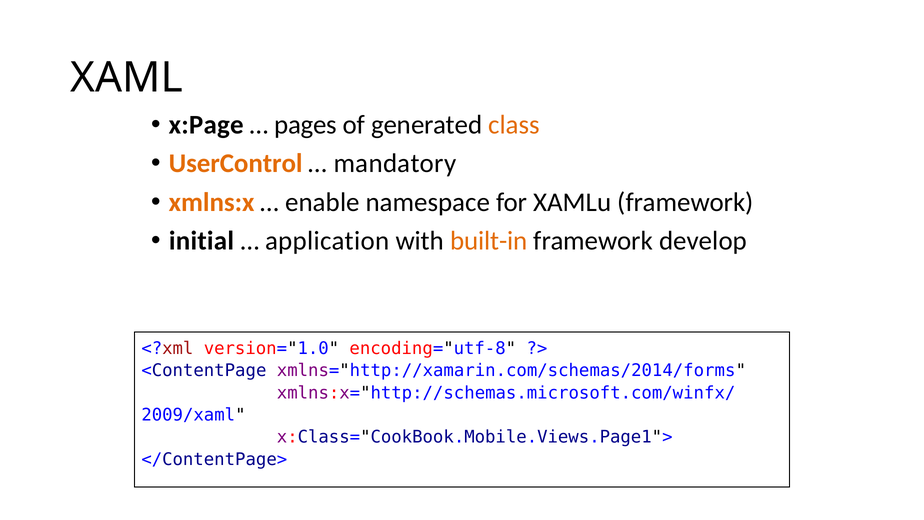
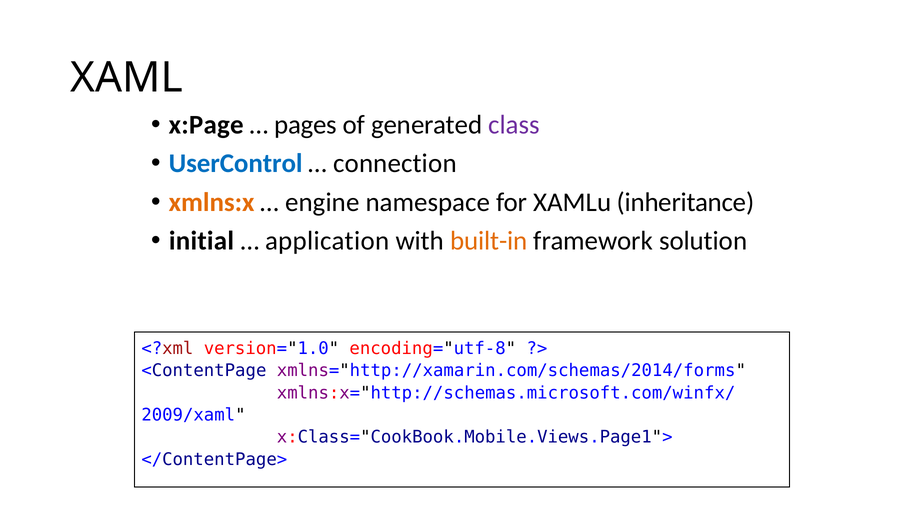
class colour: orange -> purple (514, 125)
UserControl colour: orange -> blue (236, 163)
mandatory: mandatory -> connection (395, 163)
enable: enable -> engine (322, 202)
XAMLu framework: framework -> inheritance (686, 202)
develop: develop -> solution (703, 241)
